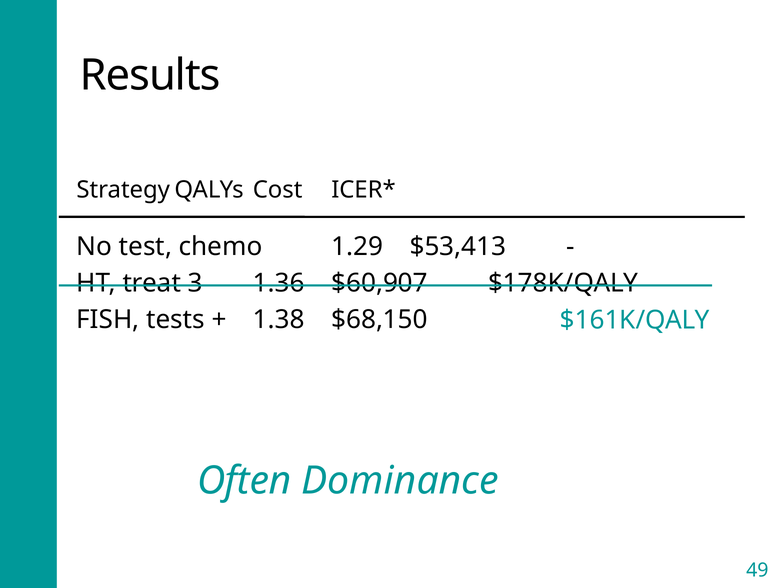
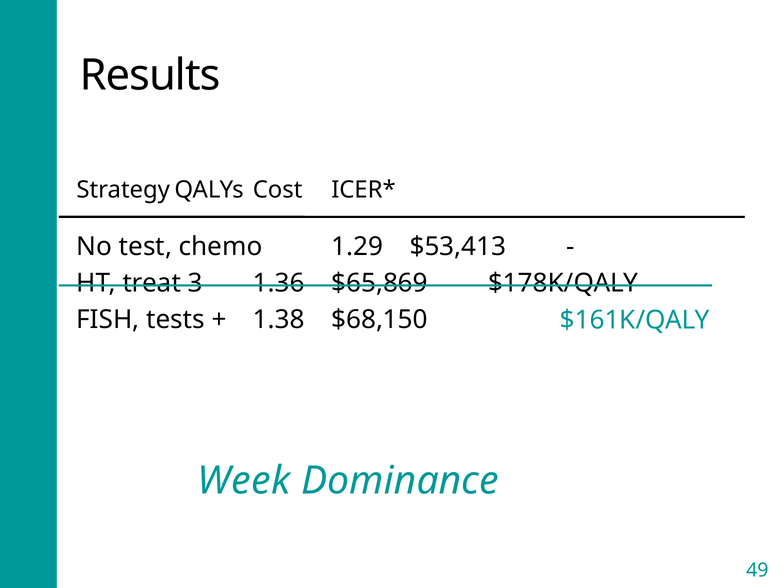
$60,907: $60,907 -> $65,869 (380, 283)
Often: Often -> Week (244, 481)
